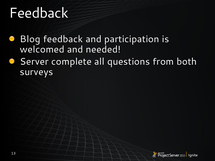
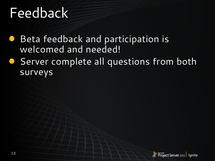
Blog: Blog -> Beta (30, 39)
